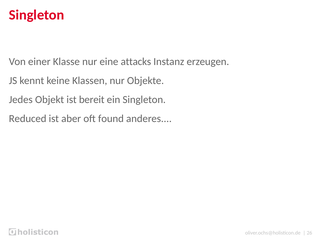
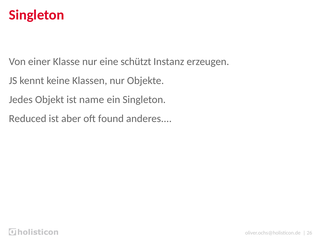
attacks: attacks -> schützt (136, 62)
bereit: bereit -> name (92, 100)
